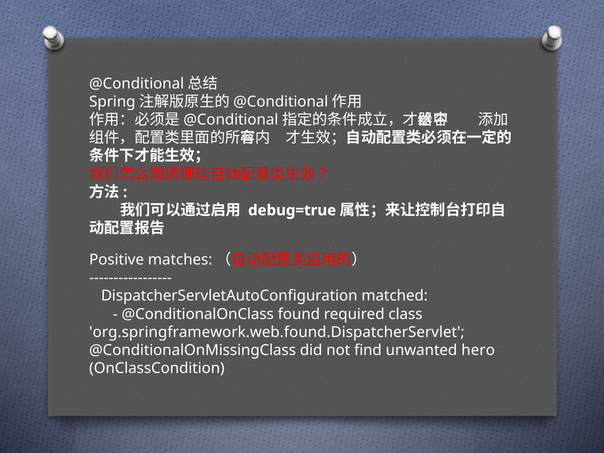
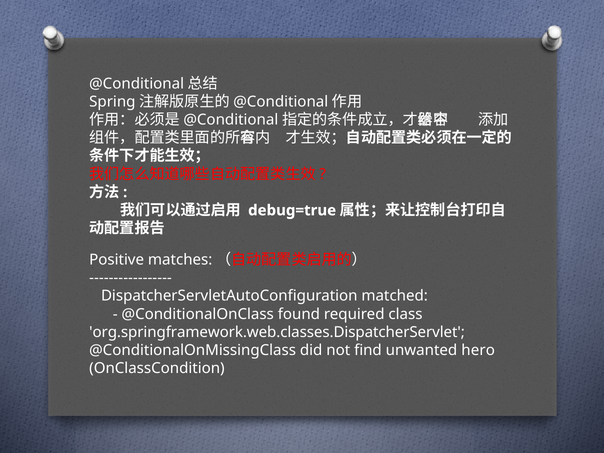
org.springframework.web.found.DispatcherServlet: org.springframework.web.found.DispatcherServlet -> org.springframework.web.classes.DispatcherServlet (277, 332)
